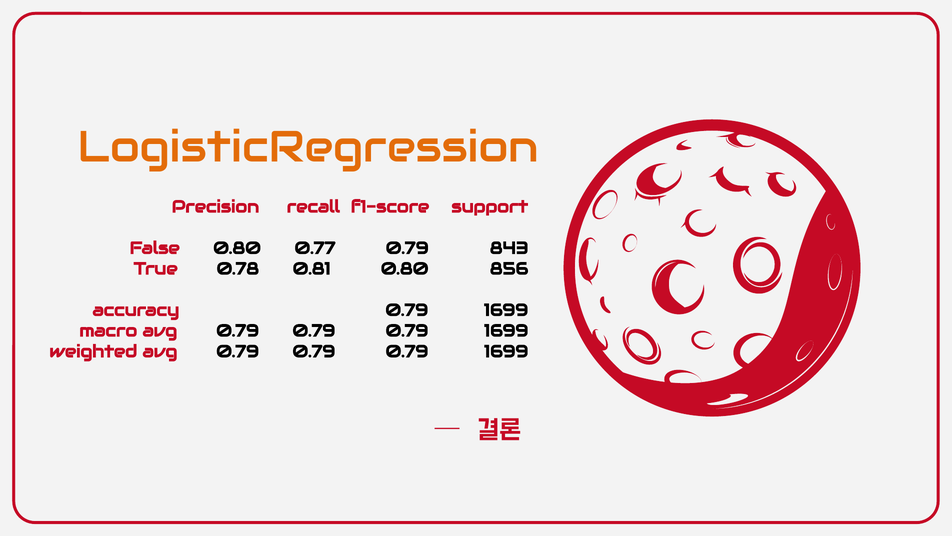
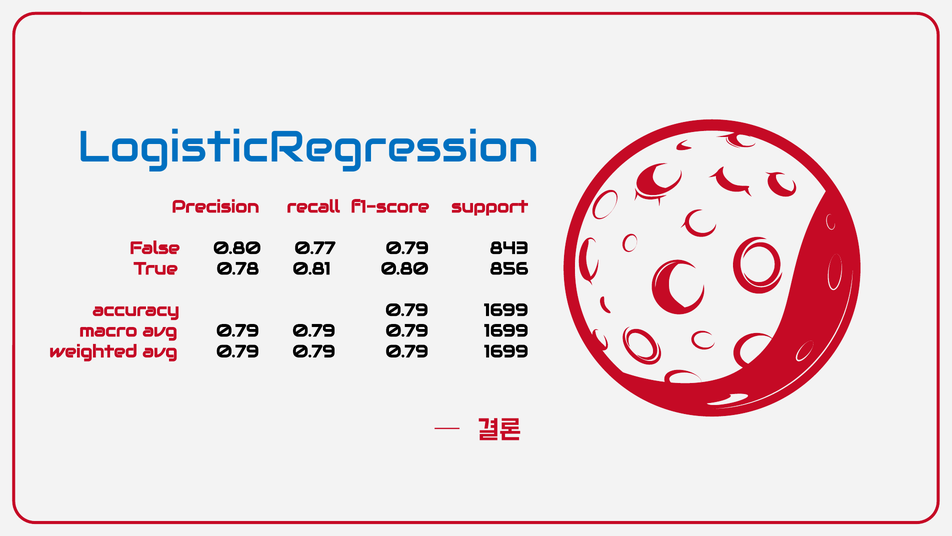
LogisticRegression colour: orange -> blue (308, 147)
